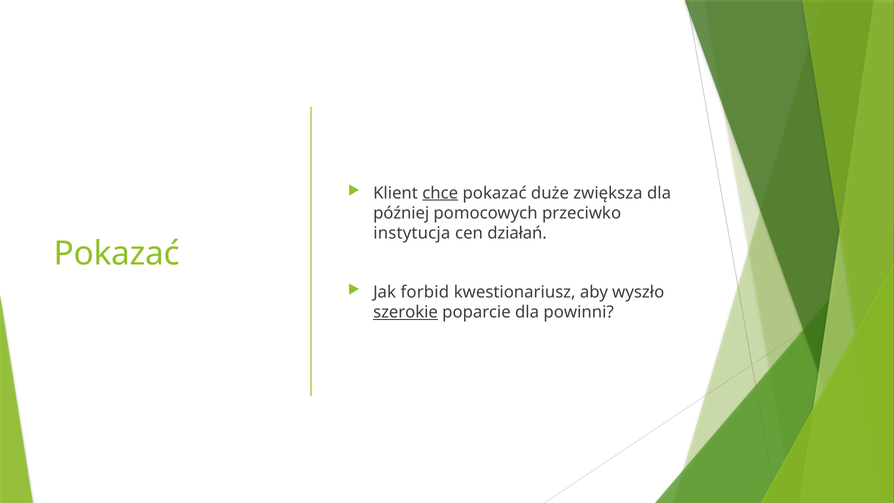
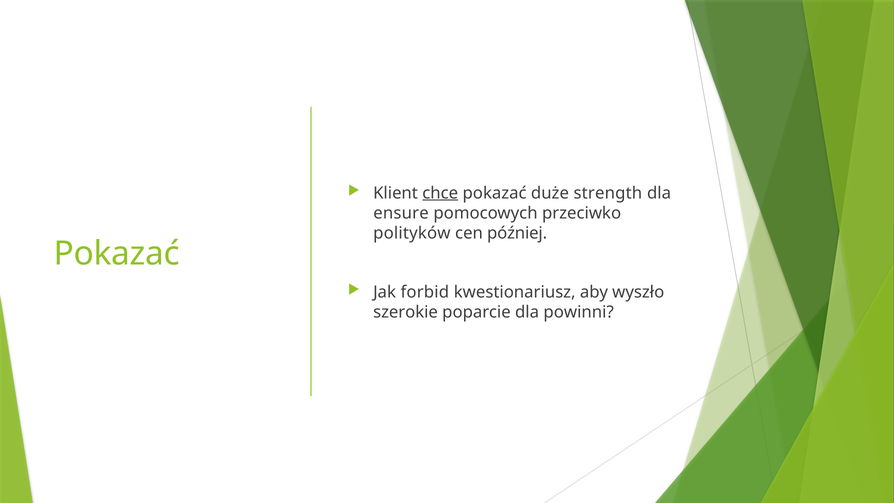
zwiększa: zwiększa -> strength (608, 193)
później: później -> ensure (401, 213)
instytucja: instytucja -> polityków (412, 233)
działań: działań -> później (517, 233)
szerokie underline: present -> none (406, 312)
